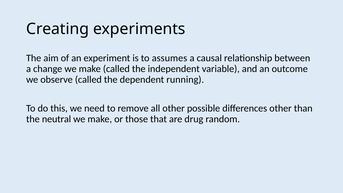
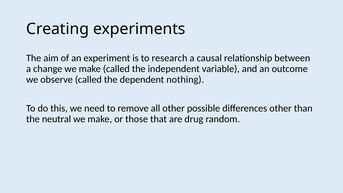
assumes: assumes -> research (170, 58)
running: running -> nothing (185, 80)
